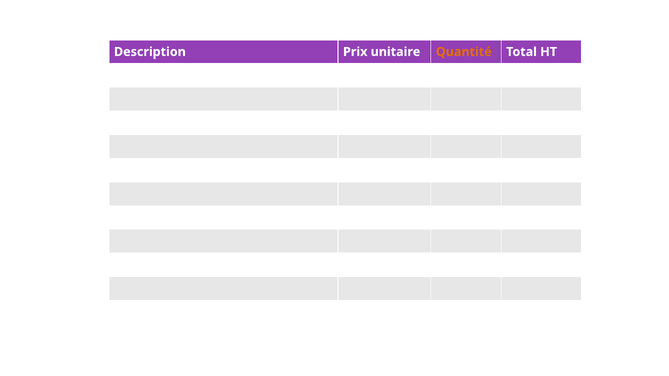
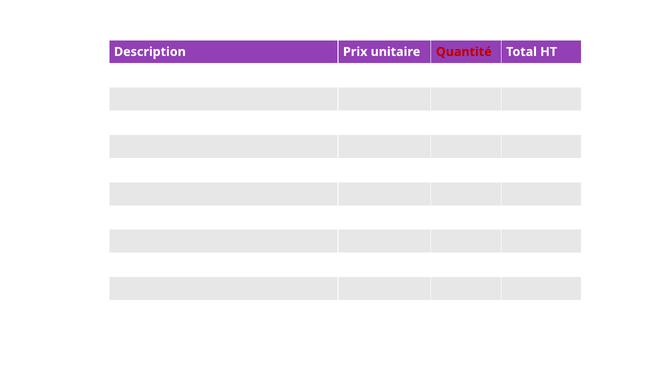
Quantité colour: orange -> red (464, 52)
